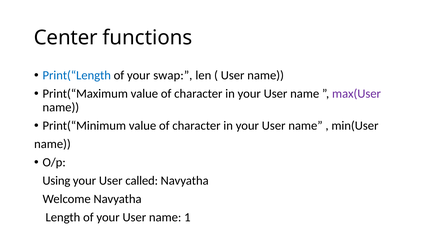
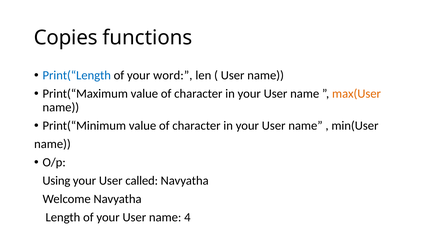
Center: Center -> Copies (66, 38)
swap: swap -> word (173, 76)
max(User colour: purple -> orange (357, 94)
1: 1 -> 4 (187, 217)
